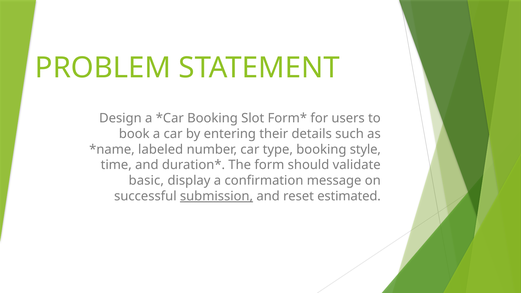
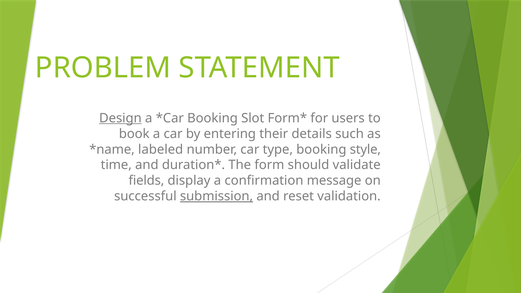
Design underline: none -> present (120, 118)
basic: basic -> fields (146, 181)
estimated: estimated -> validation (349, 196)
